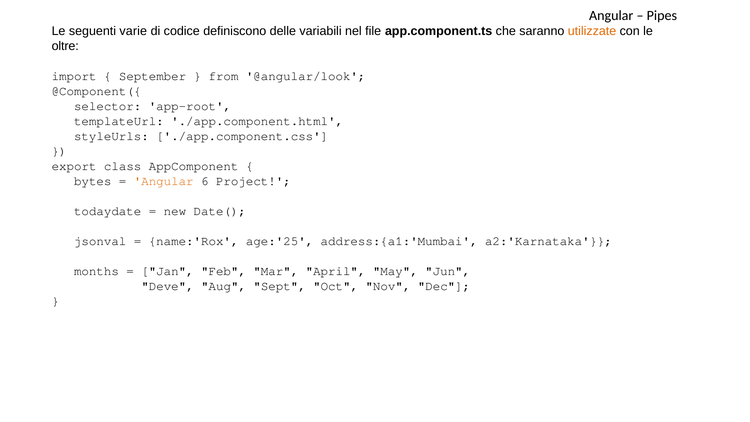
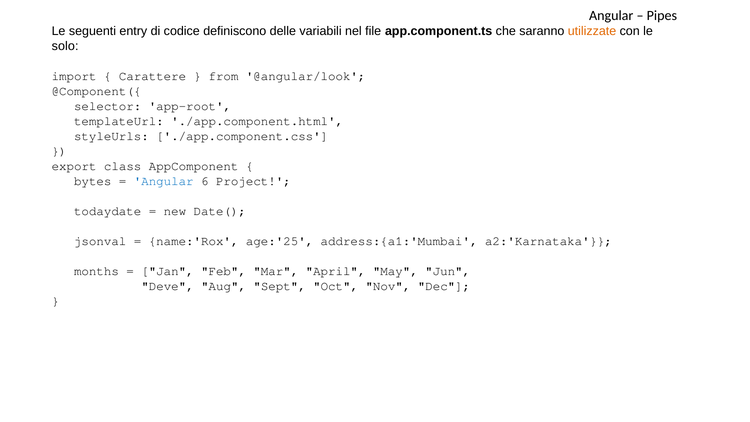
varie: varie -> entry (133, 31)
oltre: oltre -> solo (65, 46)
September: September -> Carattere (153, 76)
Angular colour: orange -> blue (164, 181)
